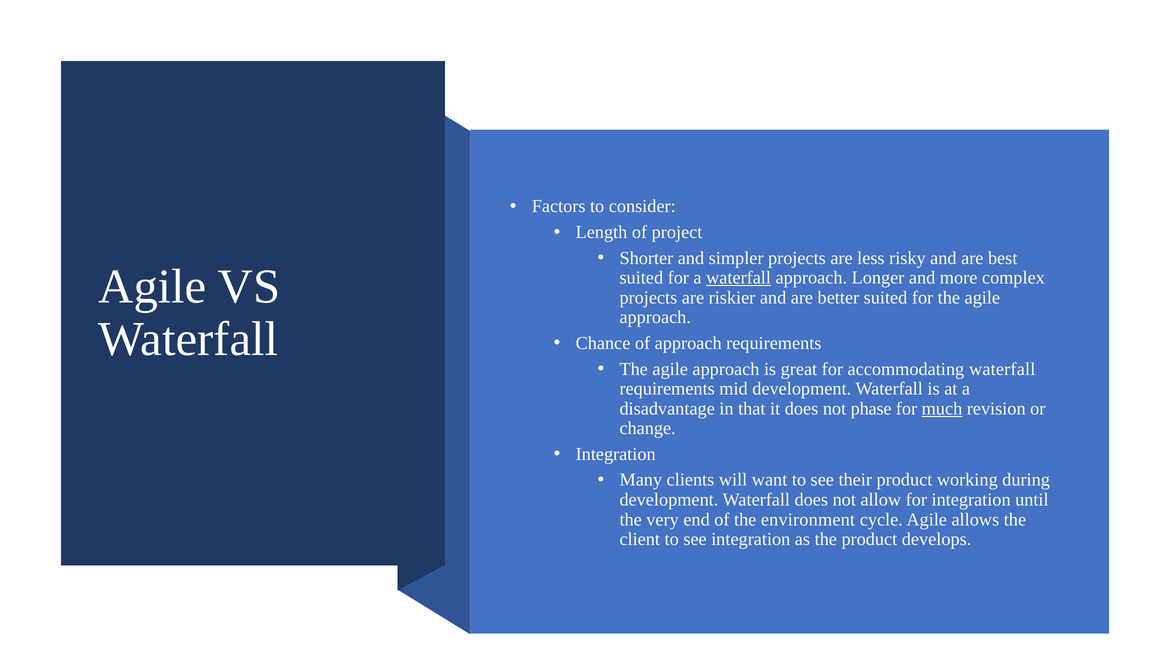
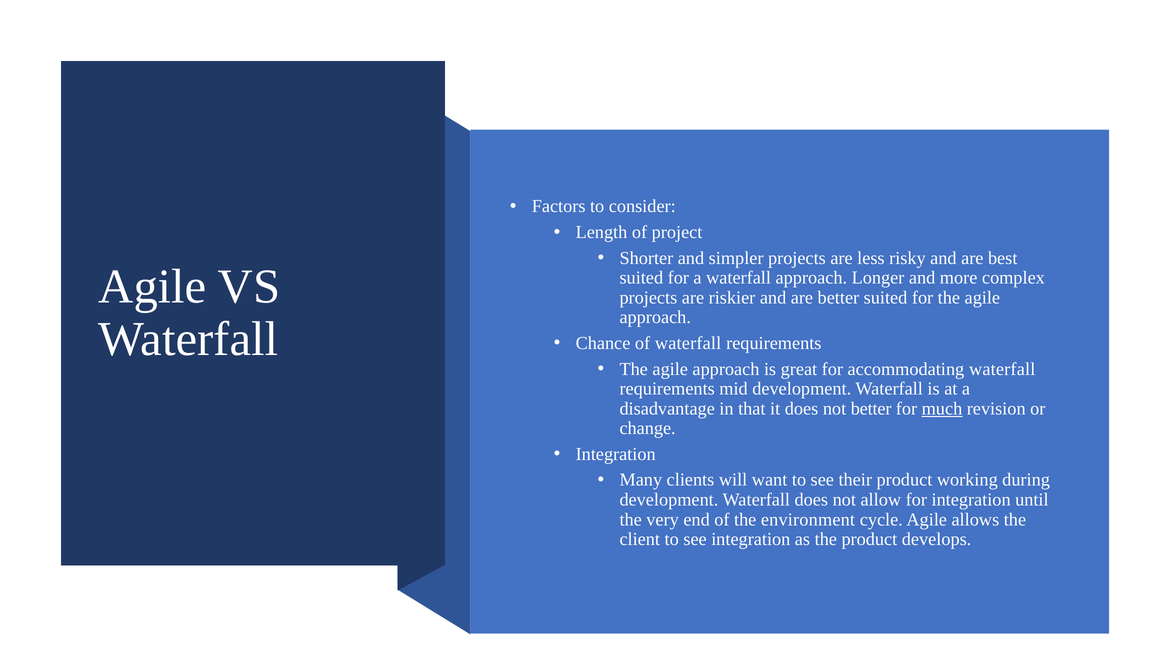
waterfall underline: present -> none (739, 278)
of approach: approach -> waterfall (688, 343)
not phase: phase -> better (871, 409)
